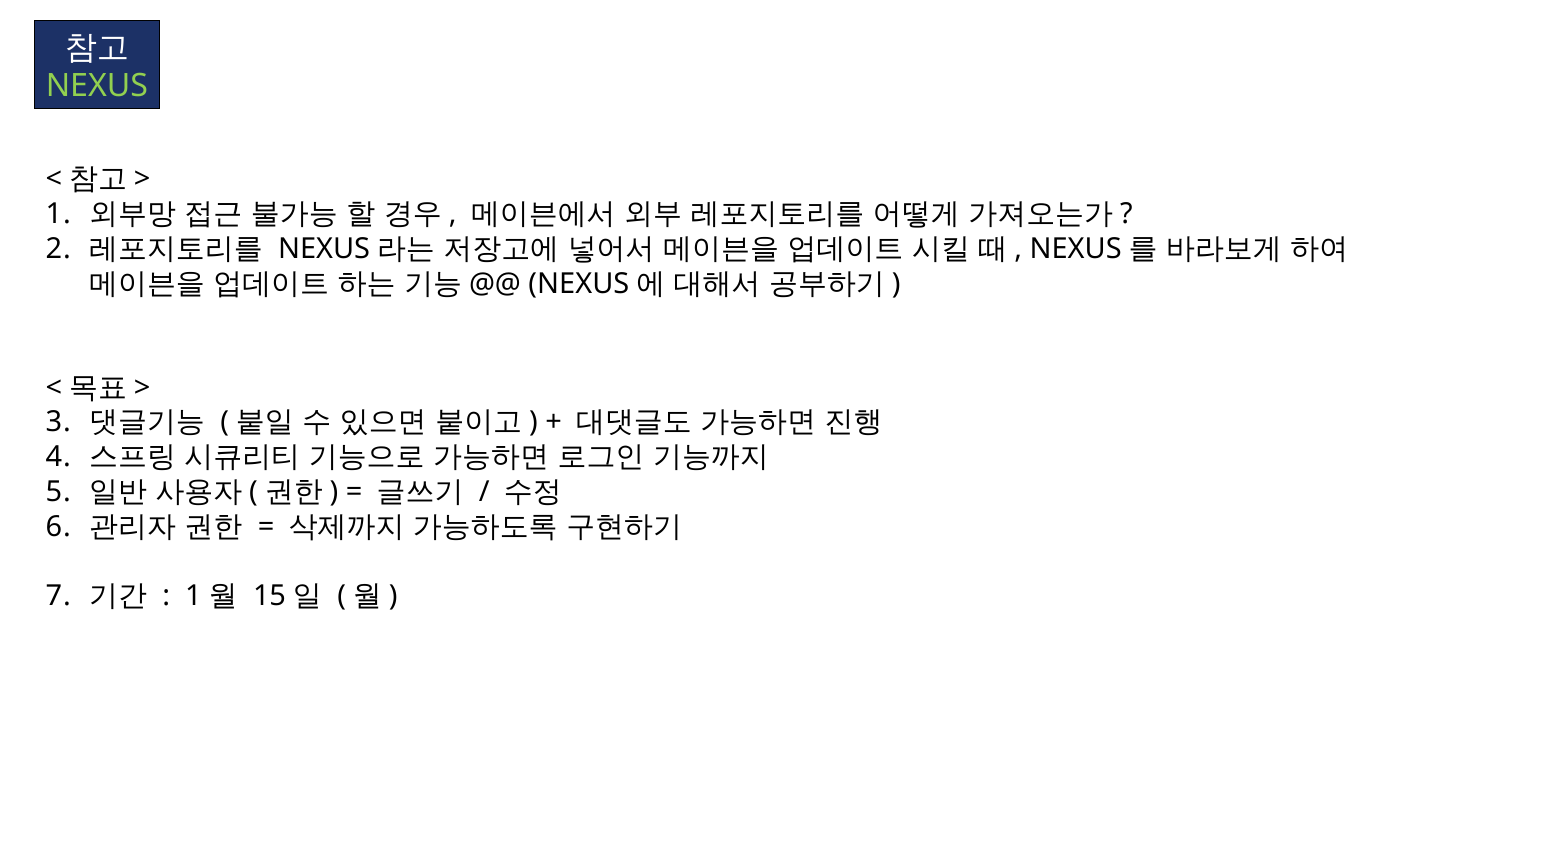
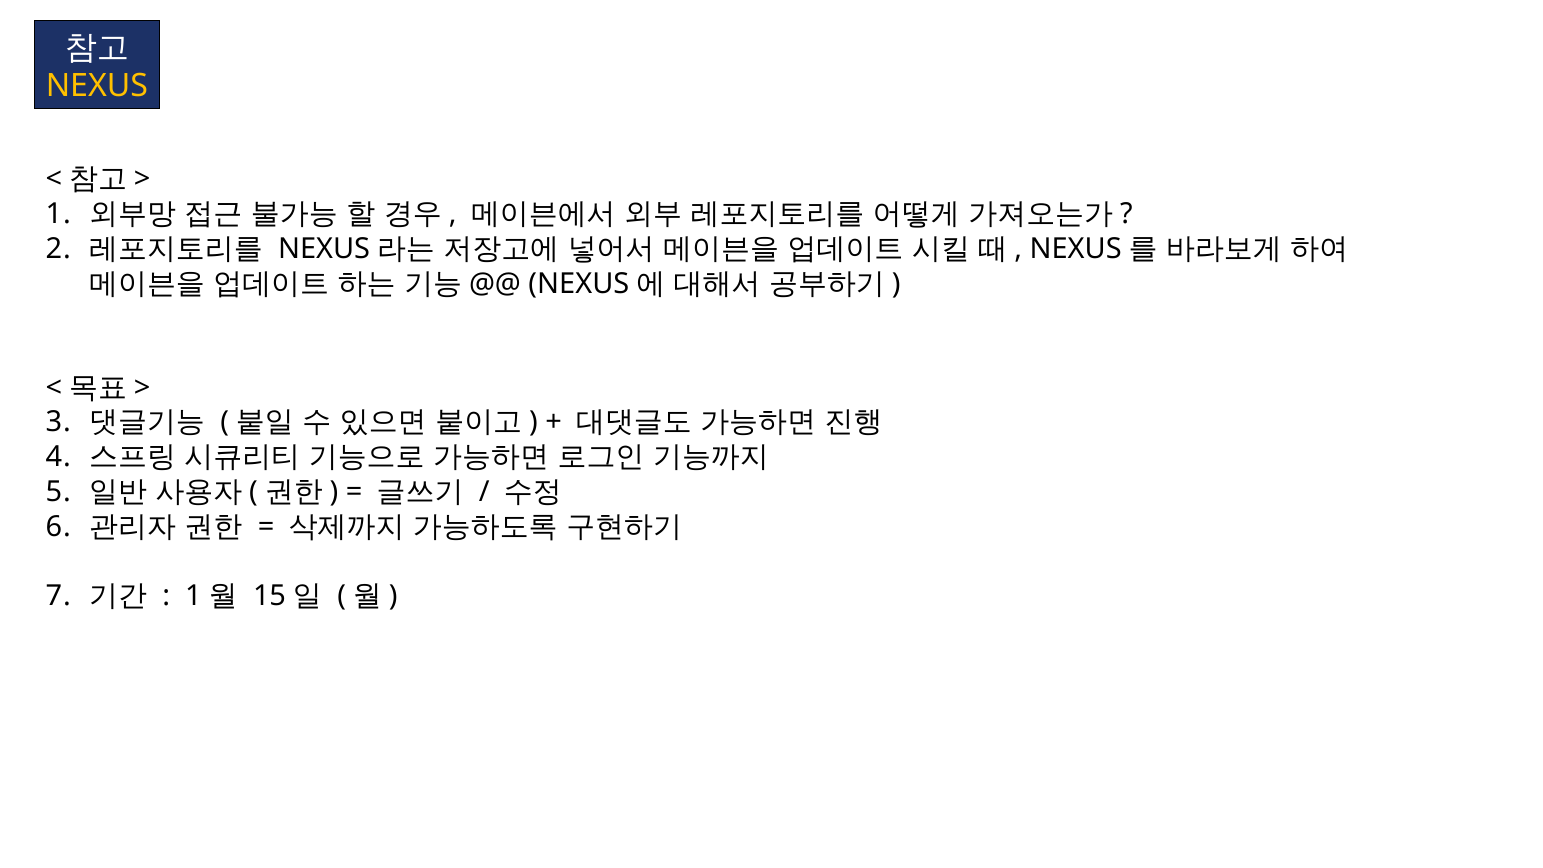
NEXUS colour: light green -> yellow (97, 86)
